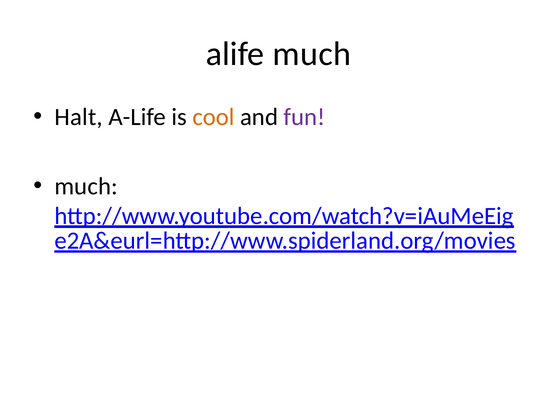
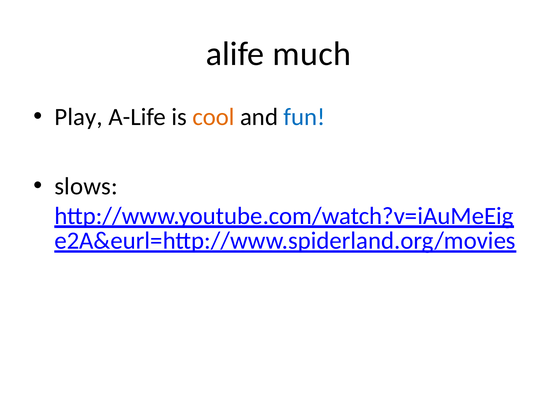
Halt: Halt -> Play (79, 117)
fun colour: purple -> blue (304, 117)
much: much -> slows (86, 187)
